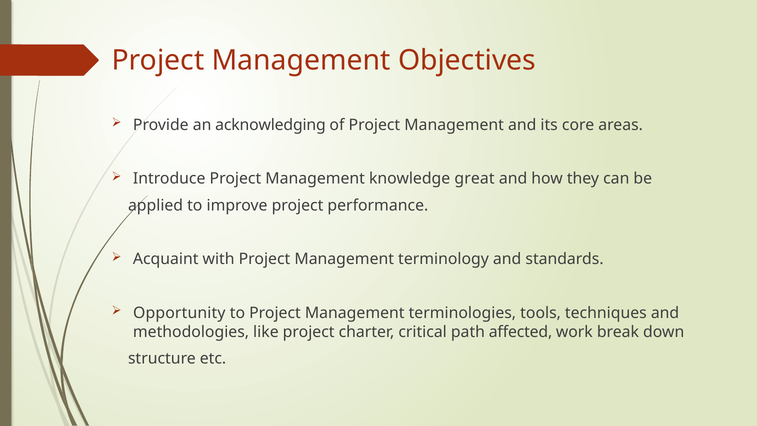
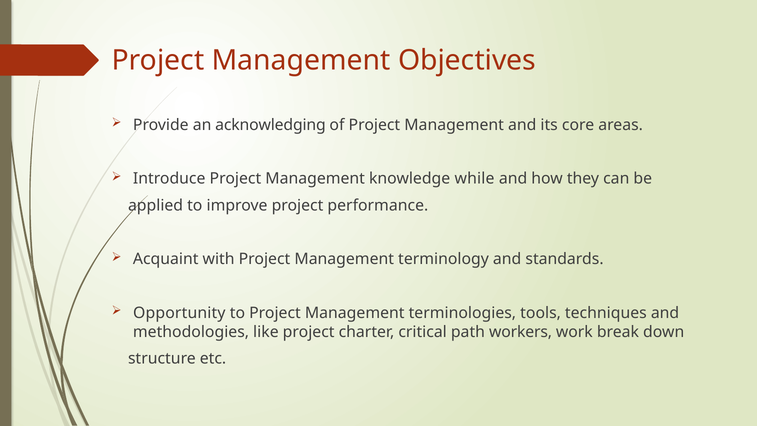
great: great -> while (475, 179)
affected: affected -> workers (521, 332)
